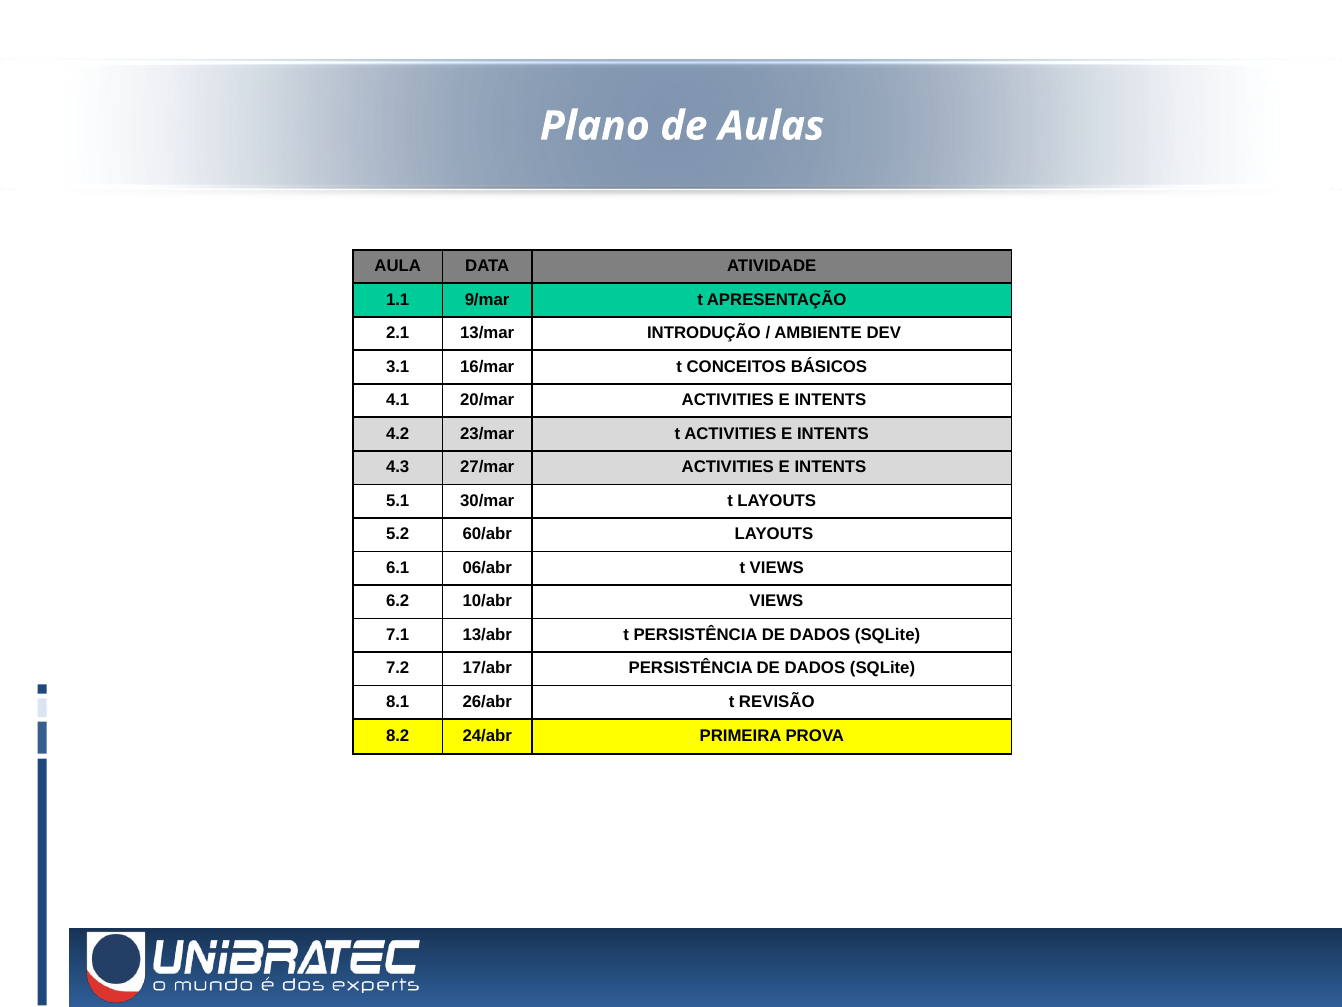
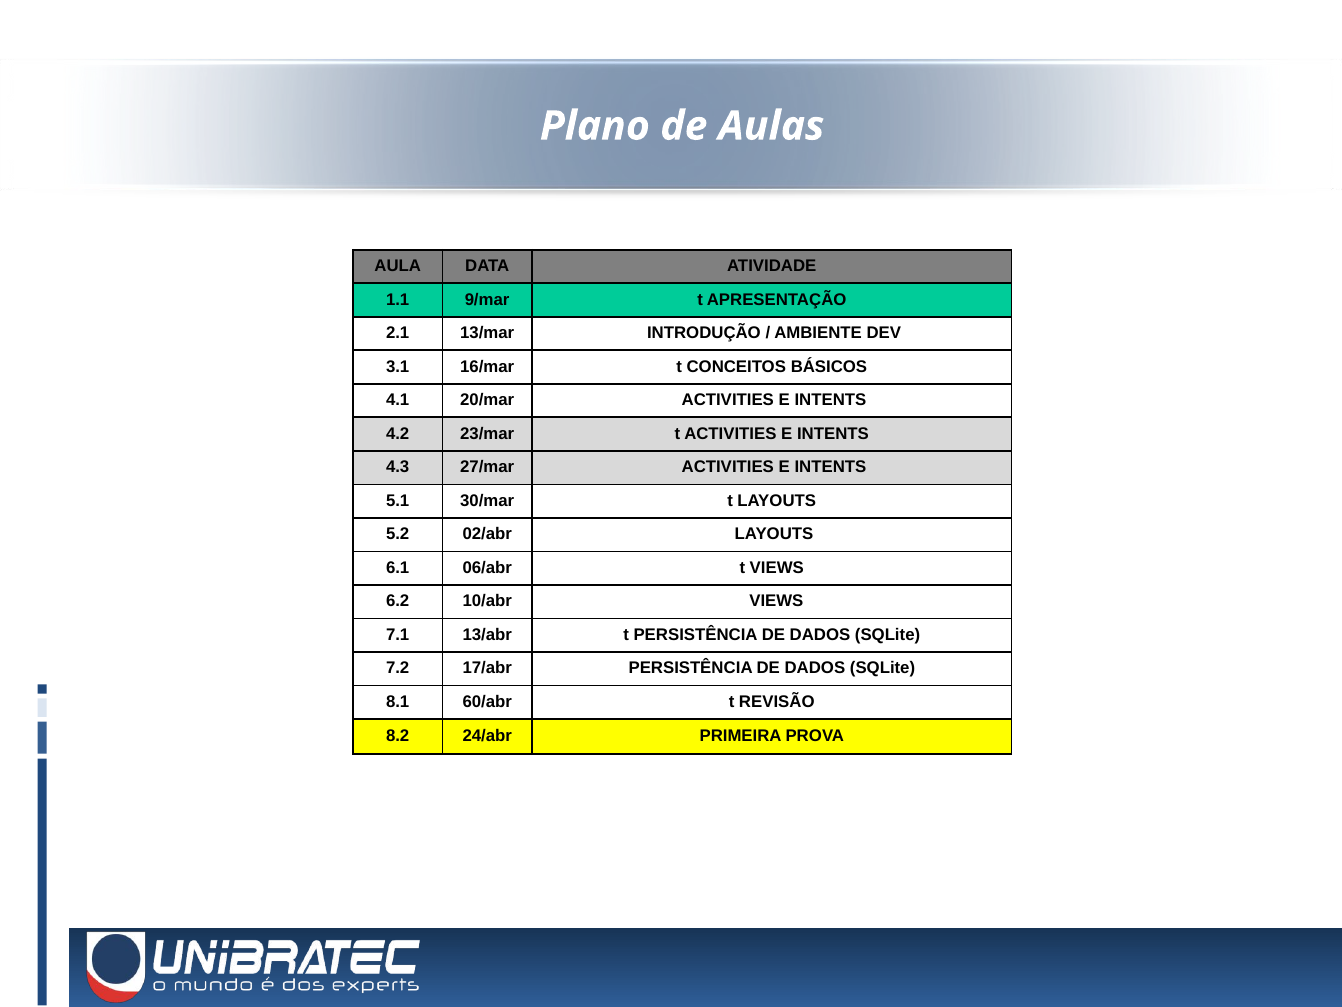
60/abr: 60/abr -> 02/abr (487, 534)
26/abr: 26/abr -> 60/abr (487, 701)
